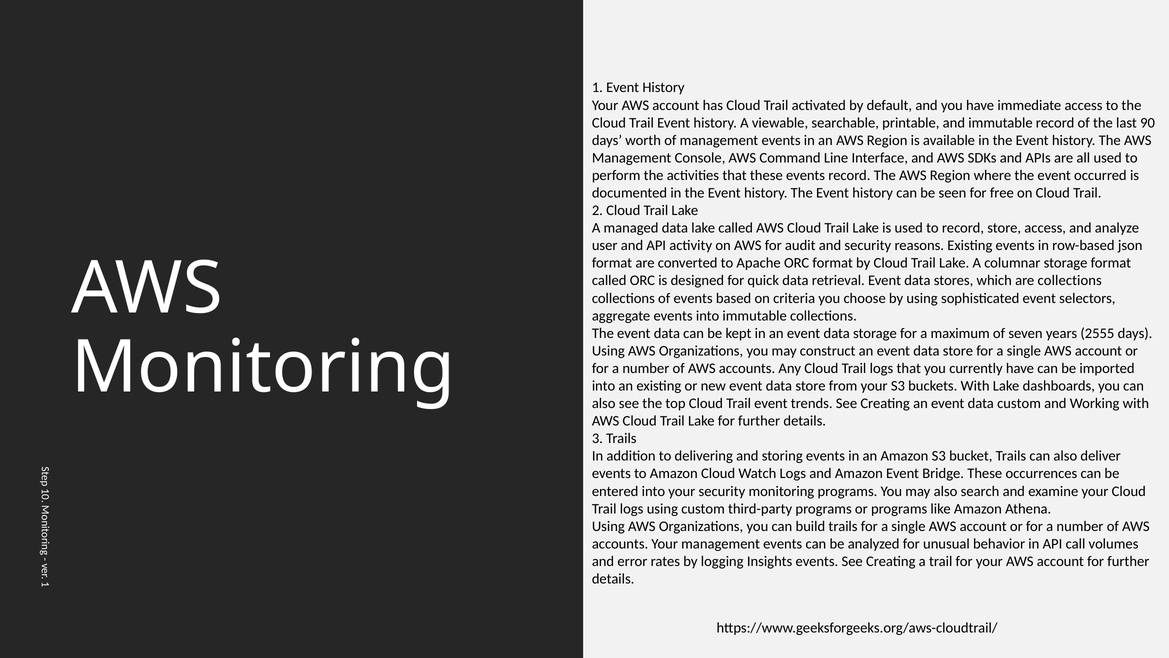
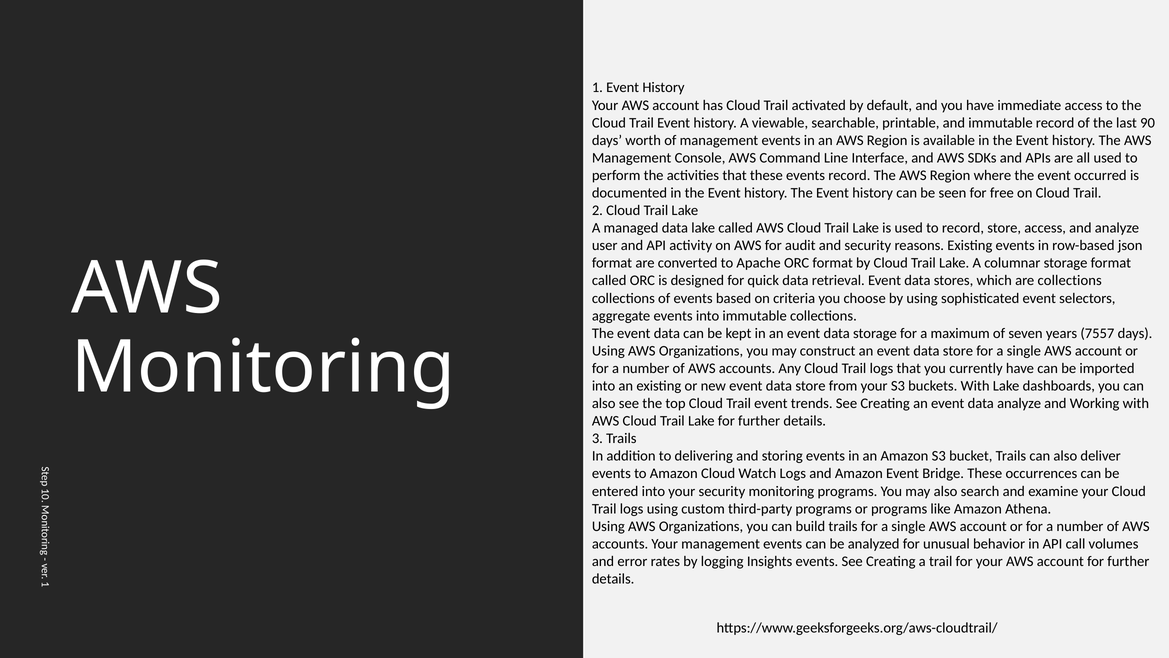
2555: 2555 -> 7557 (1097, 333)
data custom: custom -> analyze (1019, 403)
